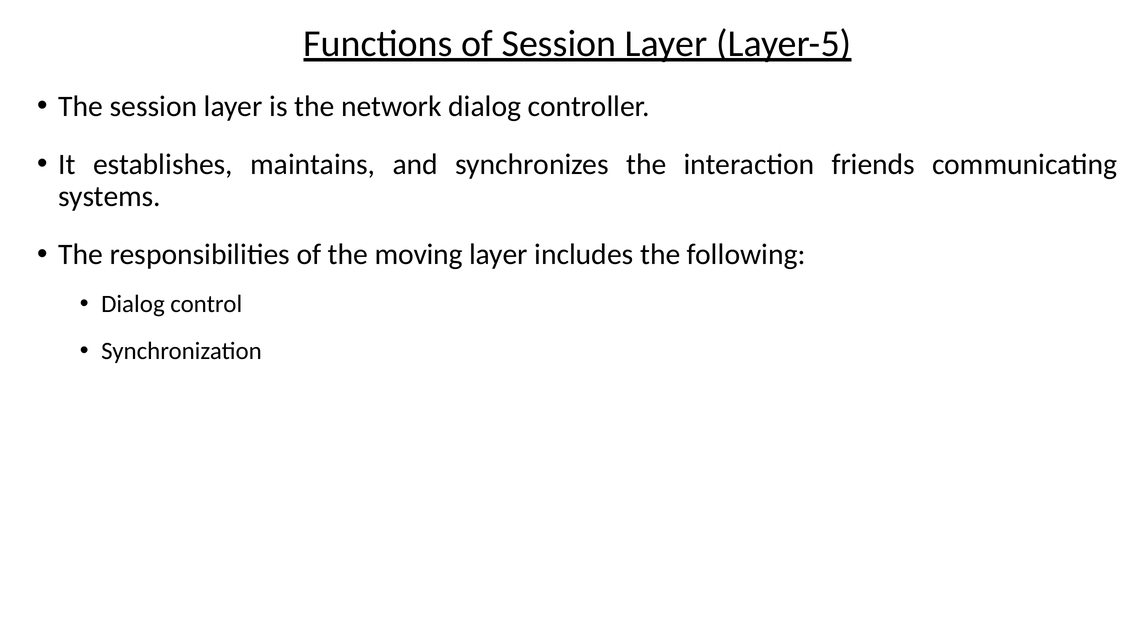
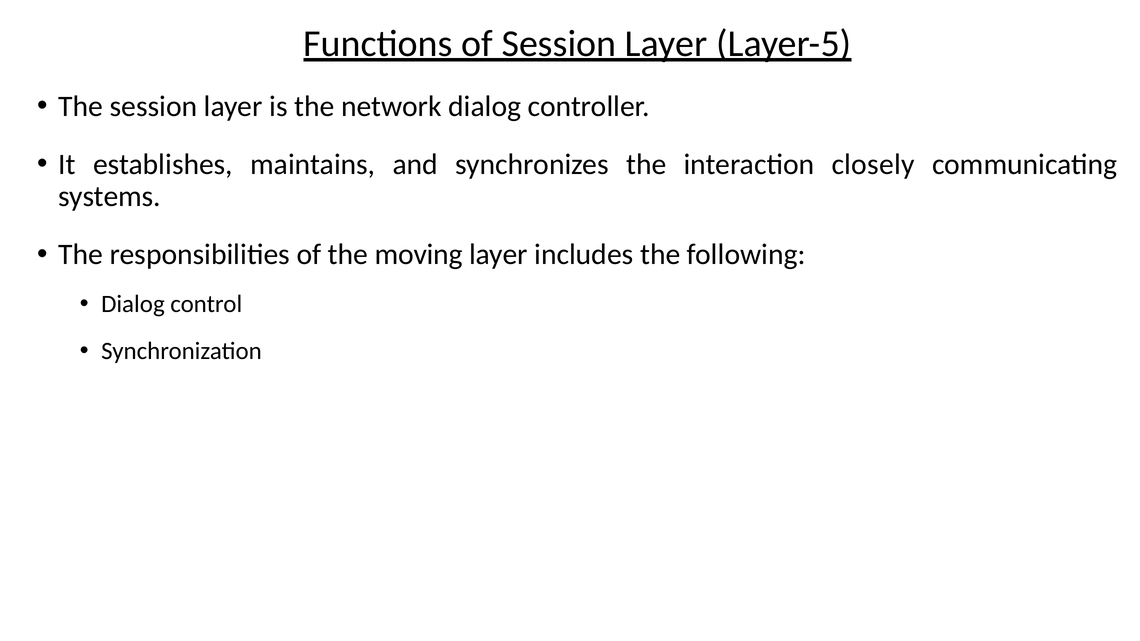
friends: friends -> closely (873, 164)
